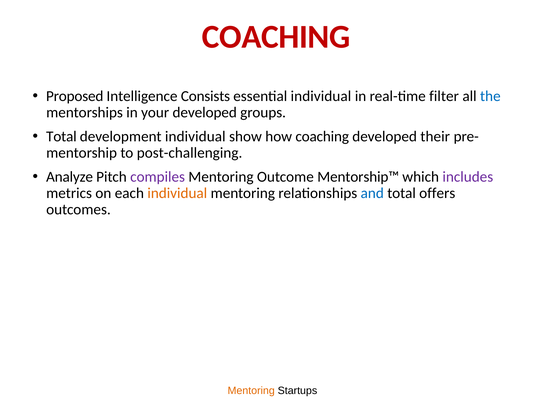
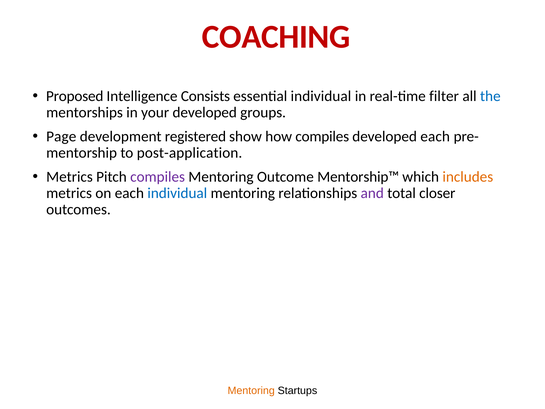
Total: Total -> Page (61, 136)
development individual: individual -> registered (195, 136)
how coaching: coaching -> compiles (322, 136)
developed their: their -> each (435, 136)
post-challenging: post-challenging -> post-application (190, 153)
Analyze: Analyze -> Metrics (70, 177)
includes colour: purple -> orange (468, 177)
individual colour: orange -> blue (177, 193)
and colour: blue -> purple (372, 193)
offers: offers -> closer (437, 193)
